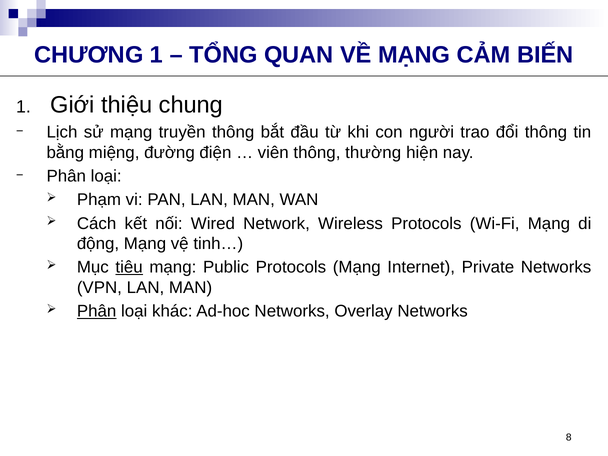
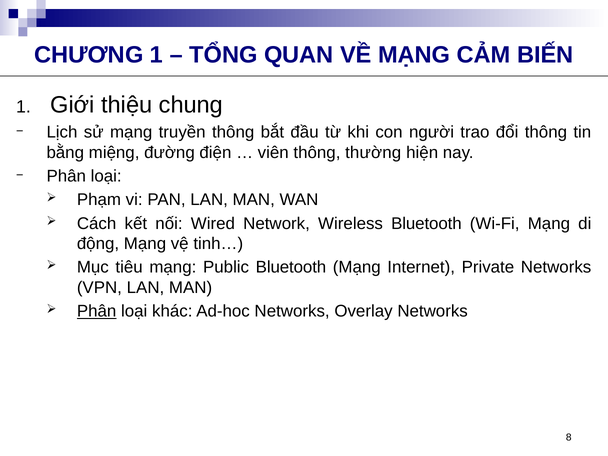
Wireless Protocols: Protocols -> Bluetooth (426, 223)
tiêu underline: present -> none (129, 267)
Public Protocols: Protocols -> Bluetooth (291, 267)
